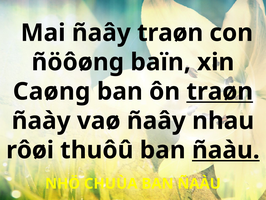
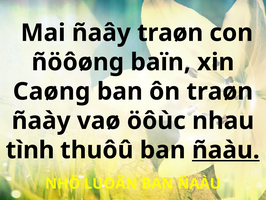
traøn underline: present -> none (220, 91)
vaø ñaây: ñaây -> öôùc (156, 121)
rôøi: rôøi -> tình (30, 150)
CHUÙA: CHUÙA -> LUOÂN (111, 183)
